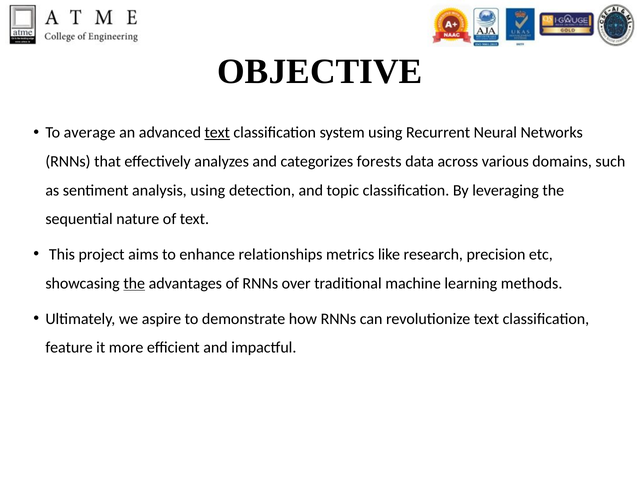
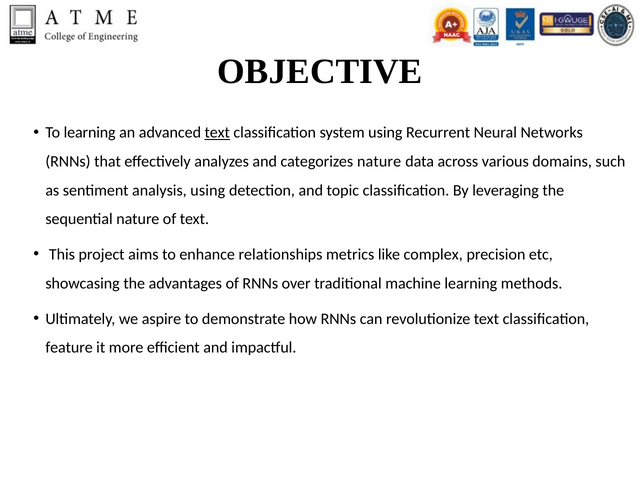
To average: average -> learning (90, 133)
categorizes forests: forests -> nature (379, 161)
research: research -> complex (433, 255)
the underline: present -> none (134, 283)
